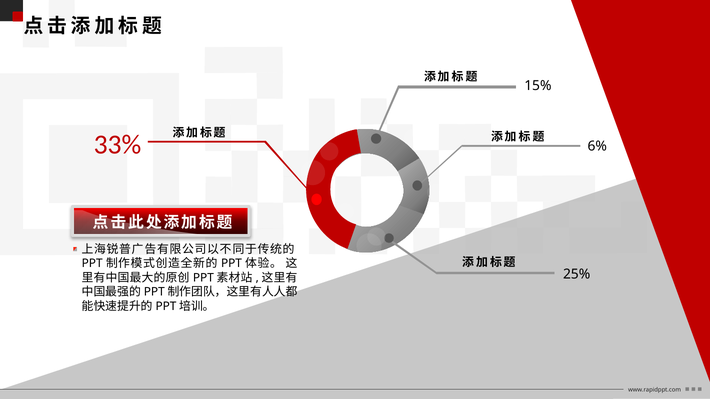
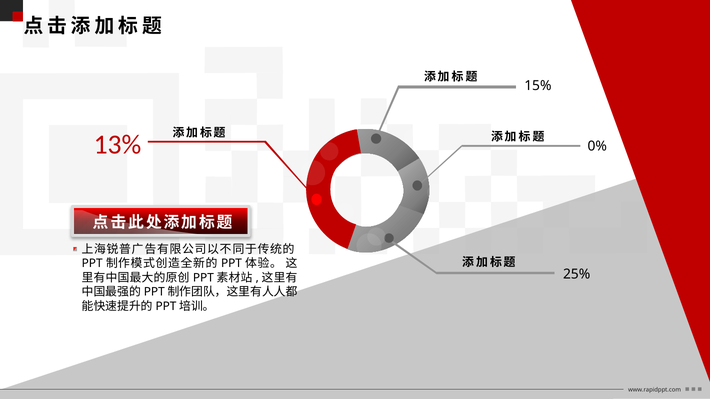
33%: 33% -> 13% (117, 145)
6%: 6% -> 0% (597, 146)
